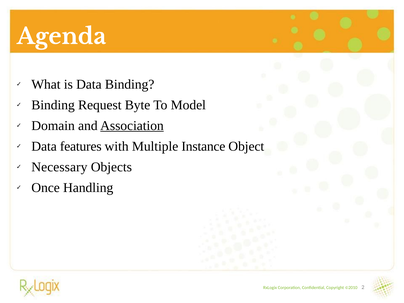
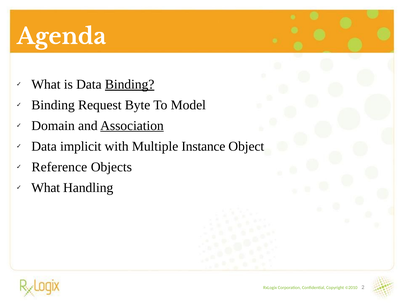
Binding underline: none -> present (130, 84)
features: features -> implicit (81, 146)
Necessary: Necessary -> Reference (59, 167)
Once: Once -> What (46, 188)
